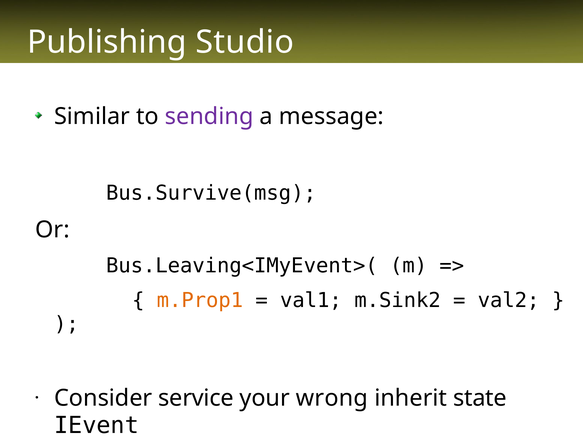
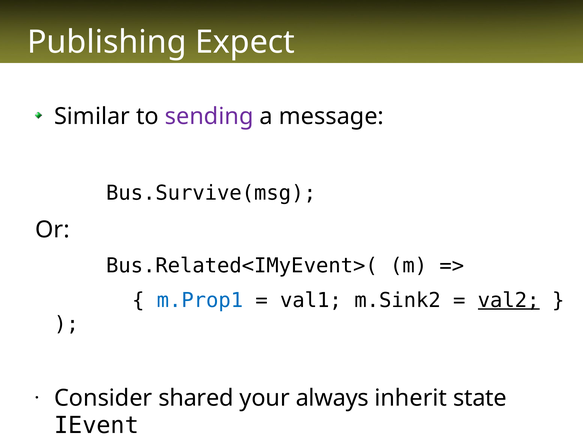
Studio: Studio -> Expect (245, 42)
Bus.Leaving<IMyEvent>(: Bus.Leaving<IMyEvent>( -> Bus.Related<IMyEvent>( (242, 266)
m.Prop1 colour: orange -> blue (200, 300)
val2 underline: none -> present (509, 300)
service: service -> shared (196, 398)
wrong: wrong -> always (332, 398)
